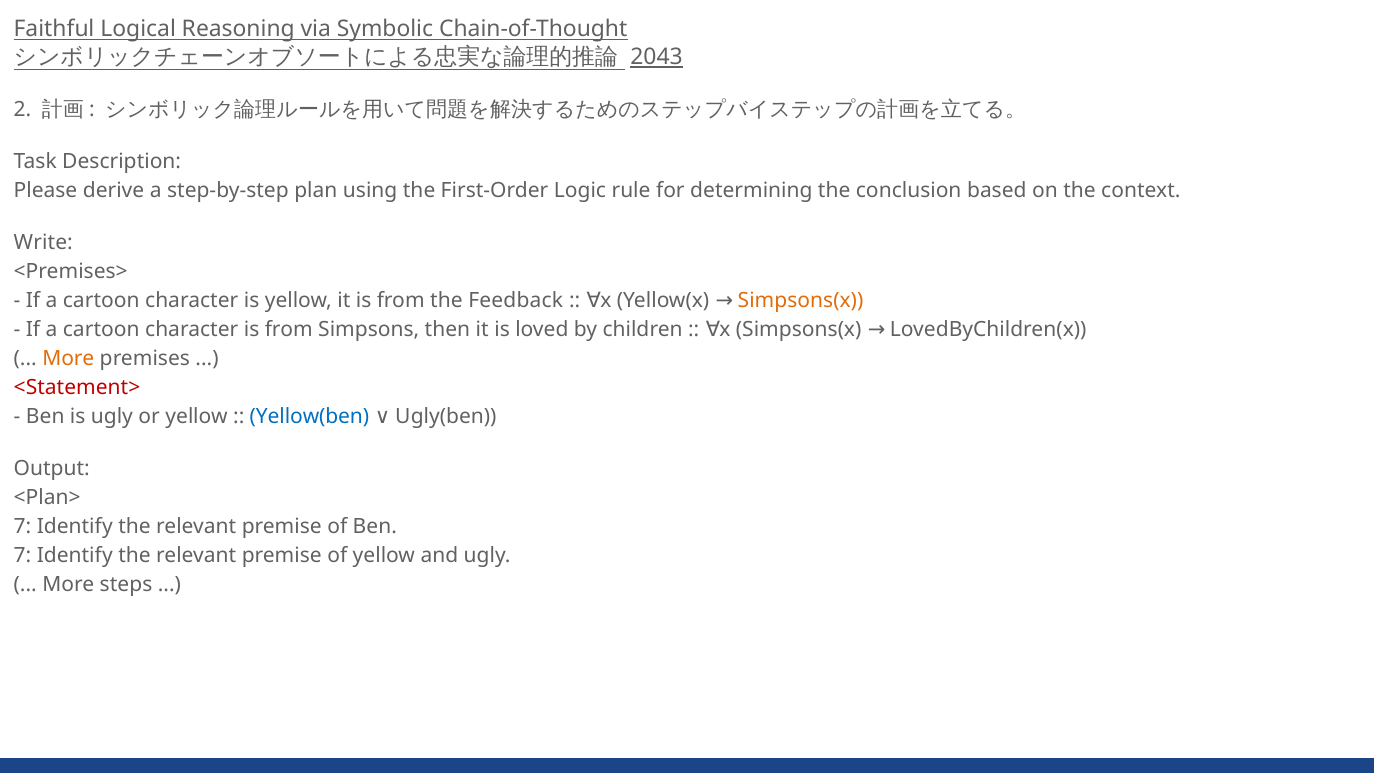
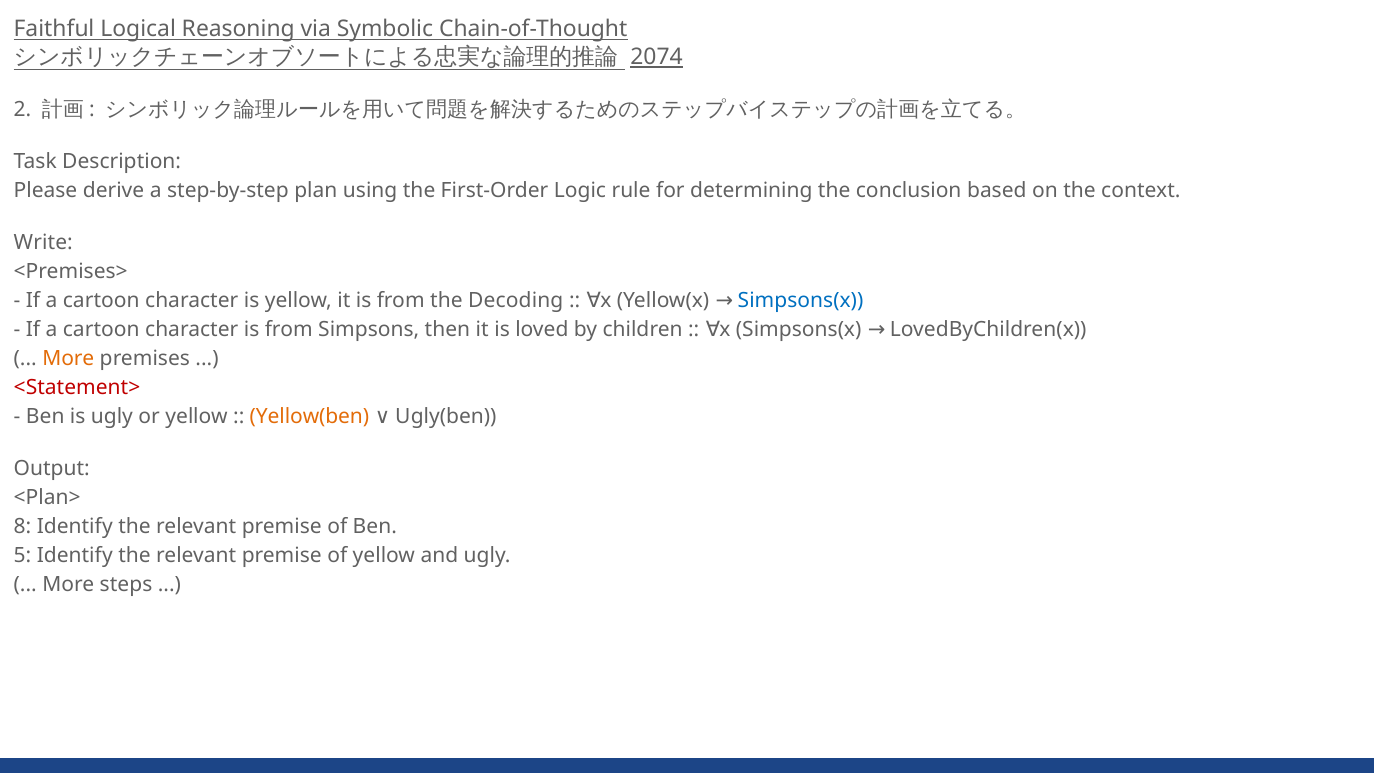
2043: 2043 -> 2074 (657, 57)
Feedback: Feedback -> Decoding (516, 300)
Simpsons(x colour: orange -> blue (801, 300)
Yellow(ben colour: blue -> orange (309, 417)
7: 7 -> 8 (23, 527)
7: 7 -> 5 (23, 556)
